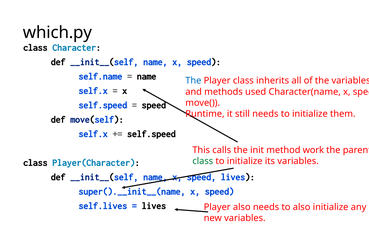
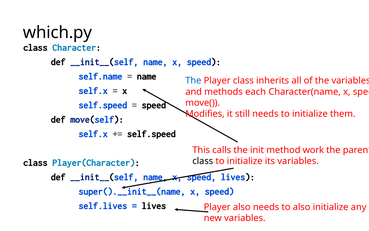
used: used -> each (256, 92)
Runtime: Runtime -> Modifies (205, 114)
class colour: green -> black (203, 161)
